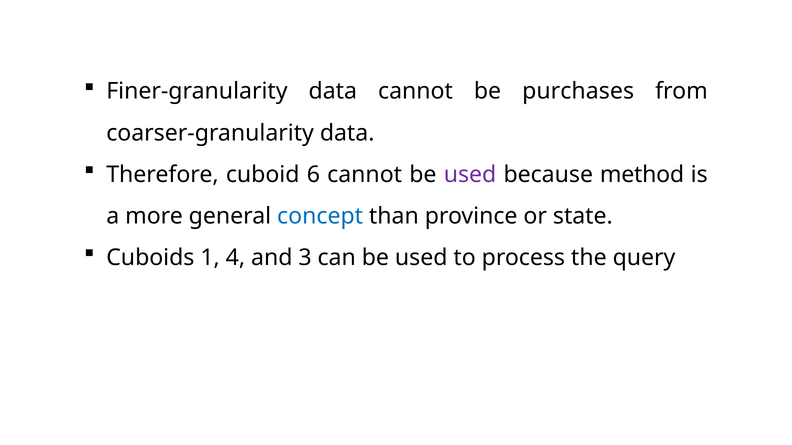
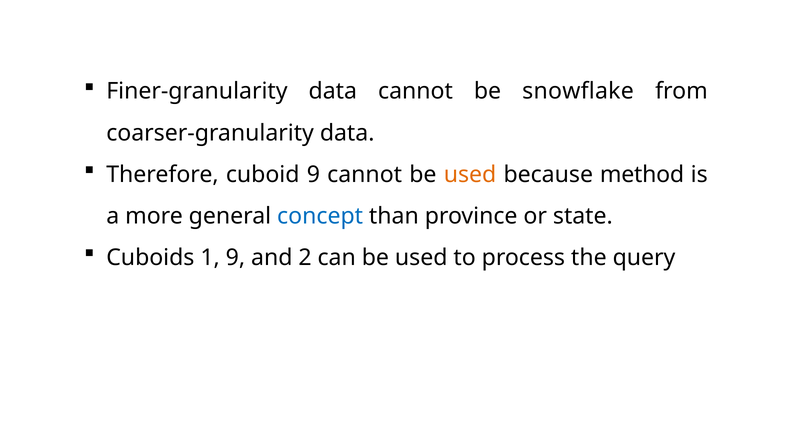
purchases: purchases -> snowflake (578, 91)
cuboid 6: 6 -> 9 (313, 175)
used colour: purple -> orange (470, 175)
1 4: 4 -> 9 (235, 258)
3: 3 -> 2 (305, 258)
